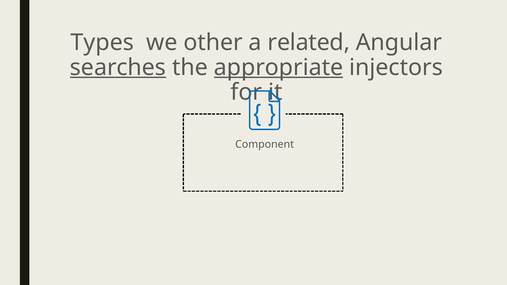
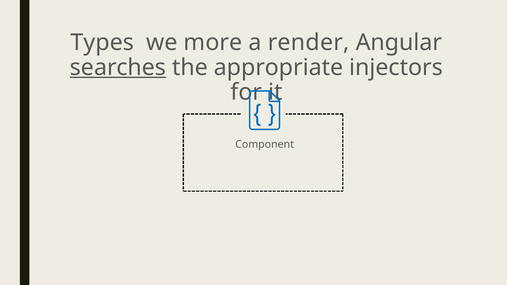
other: other -> more (213, 43)
related: related -> render (309, 43)
appropriate underline: present -> none (279, 67)
